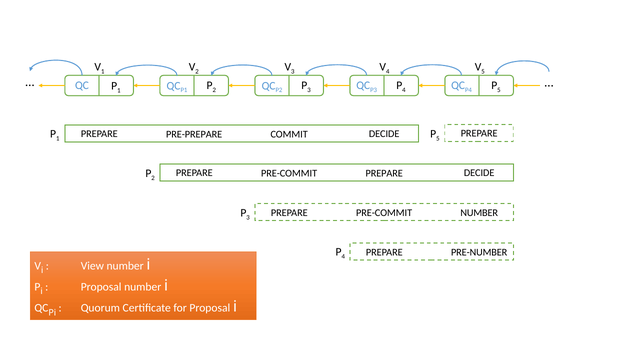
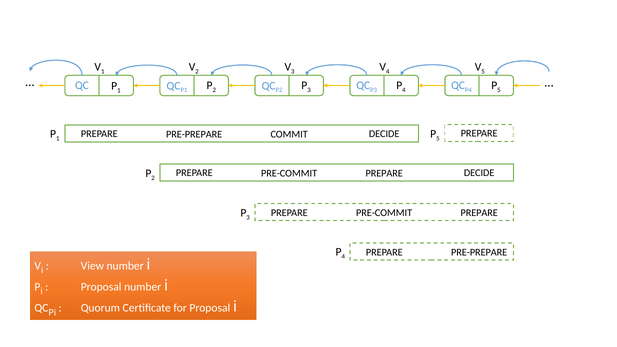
NUMBER: NUMBER -> PREPARE (479, 213)
PRE-NUMBER: PRE-NUMBER -> PRE-PREPARE (479, 253)
